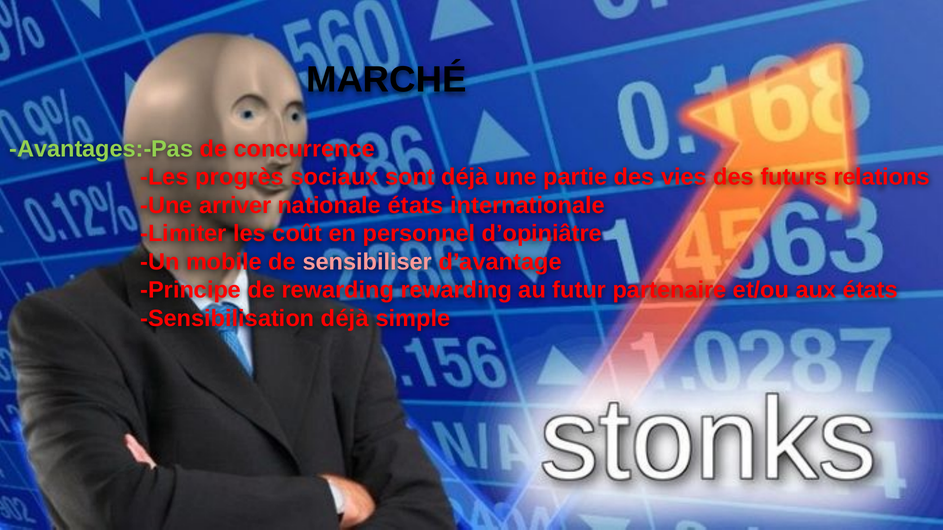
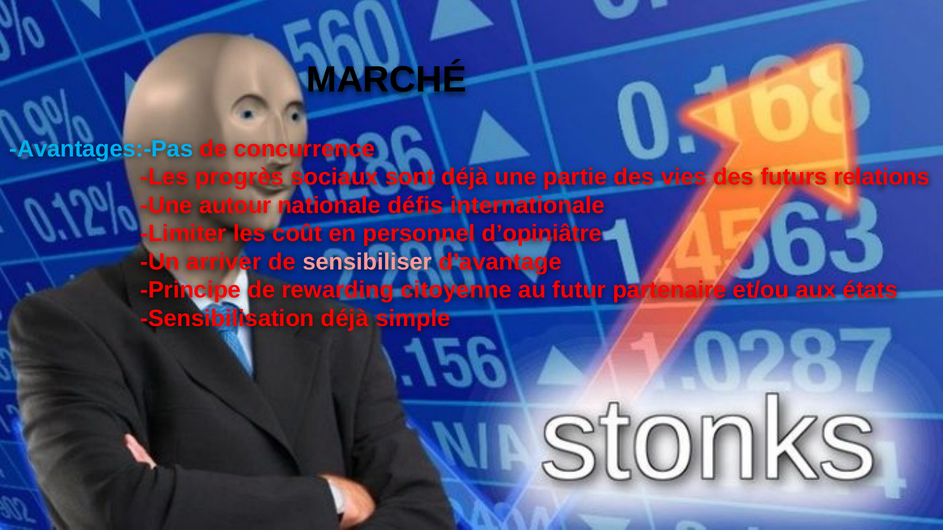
Avantages:-Pas colour: light green -> light blue (101, 149)
arriver: arriver -> autour (235, 205)
nationale états: états -> défis (416, 205)
mobile: mobile -> arriver (224, 262)
rewarding rewarding: rewarding -> citoyenne (456, 290)
